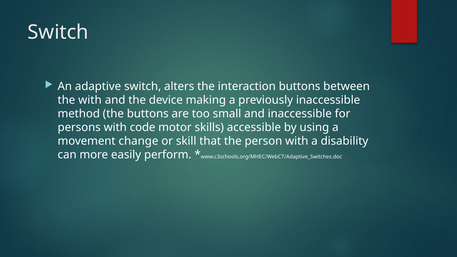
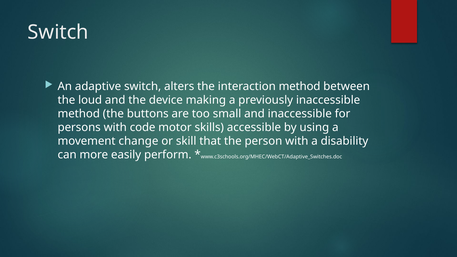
interaction buttons: buttons -> method (300, 86)
the with: with -> loud (90, 100)
